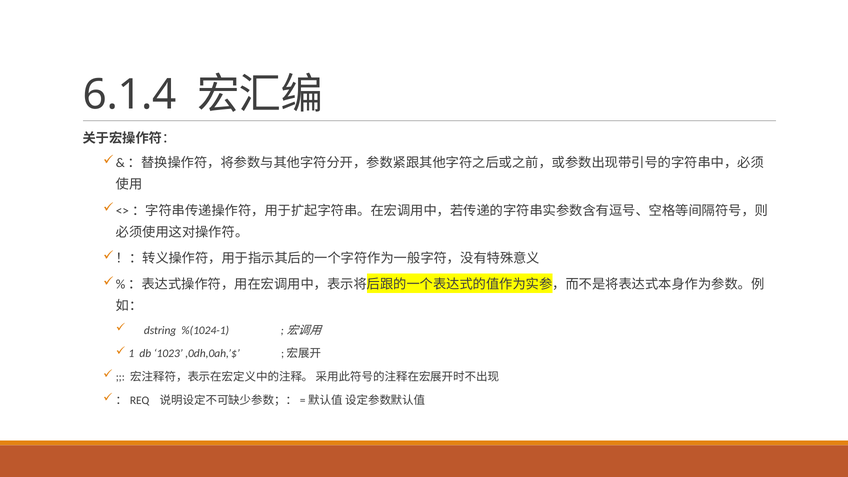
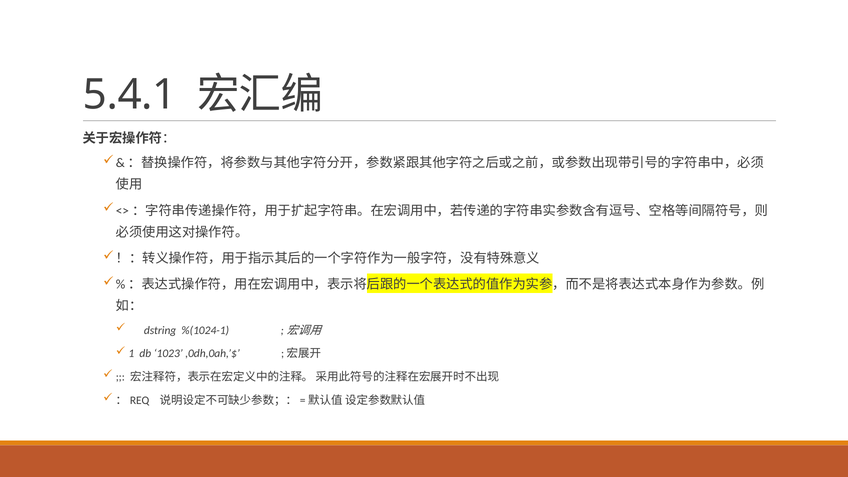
6.1.4: 6.1.4 -> 5.4.1 (130, 95)
